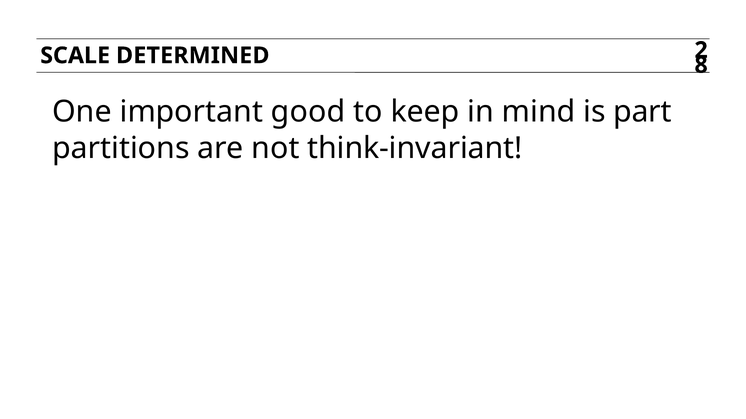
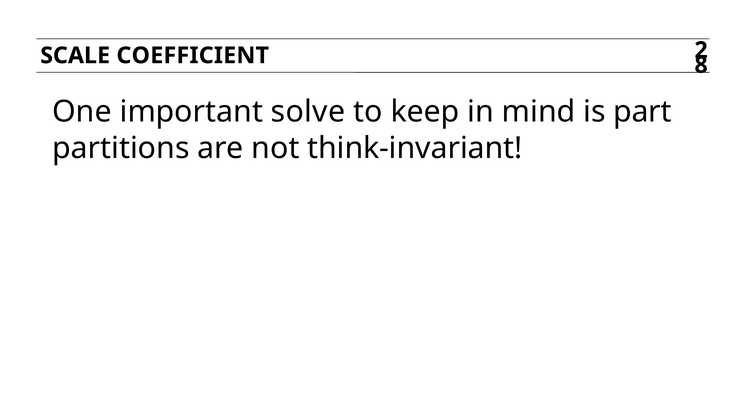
DETERMINED: DETERMINED -> COEFFICIENT (193, 56)
good: good -> solve (308, 112)
